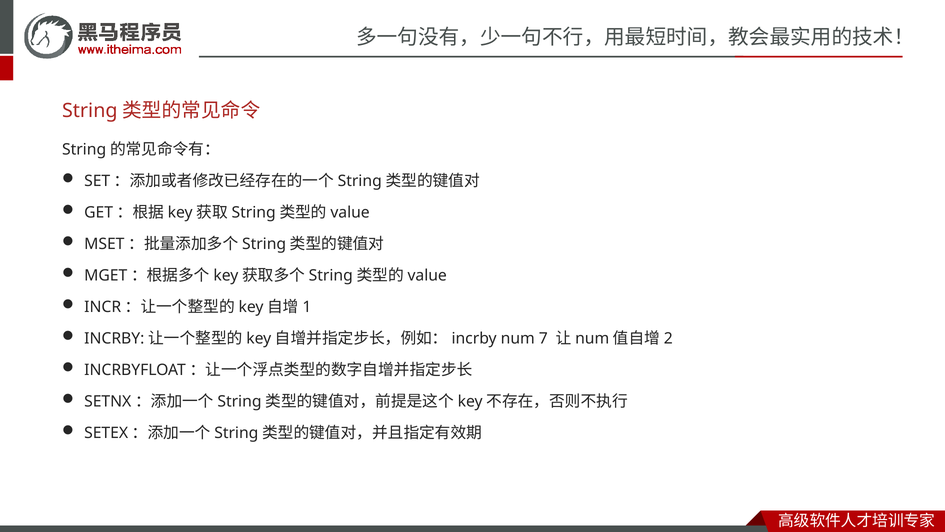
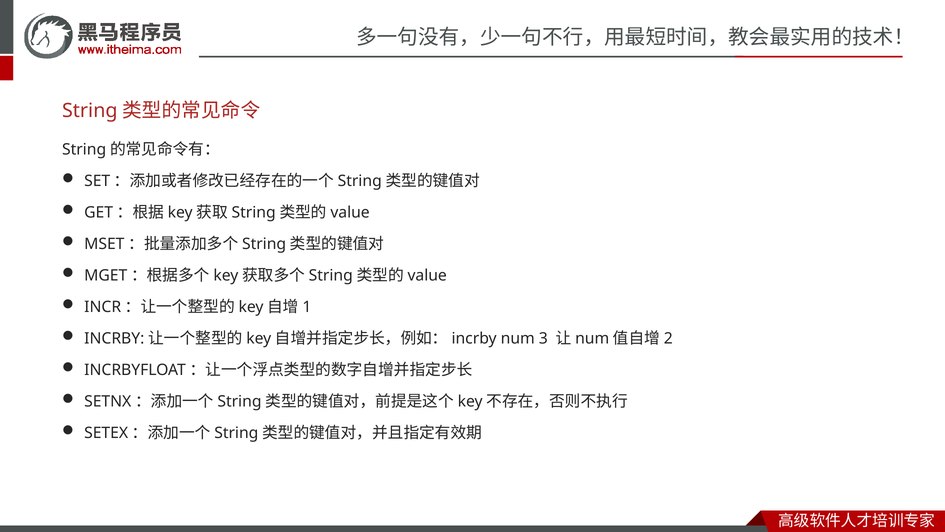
7: 7 -> 3 (543, 338)
